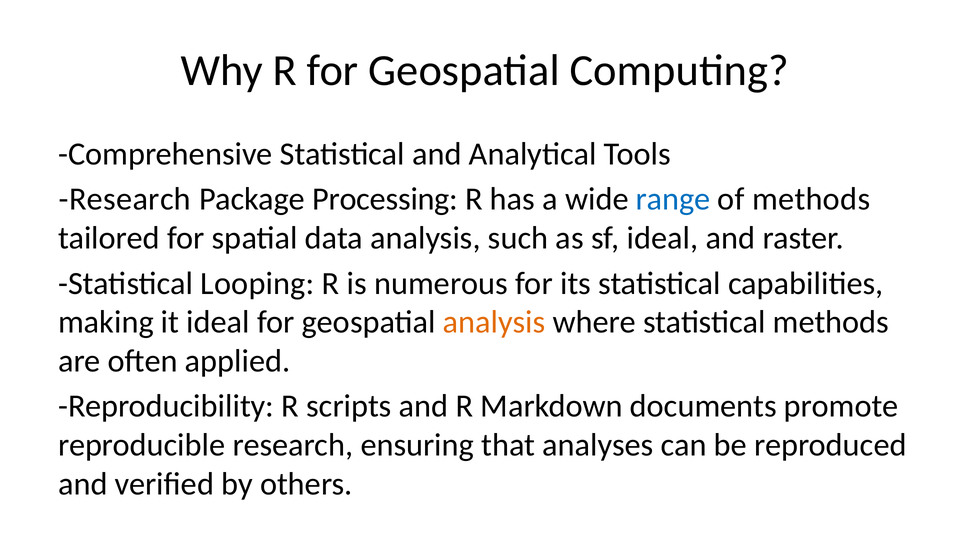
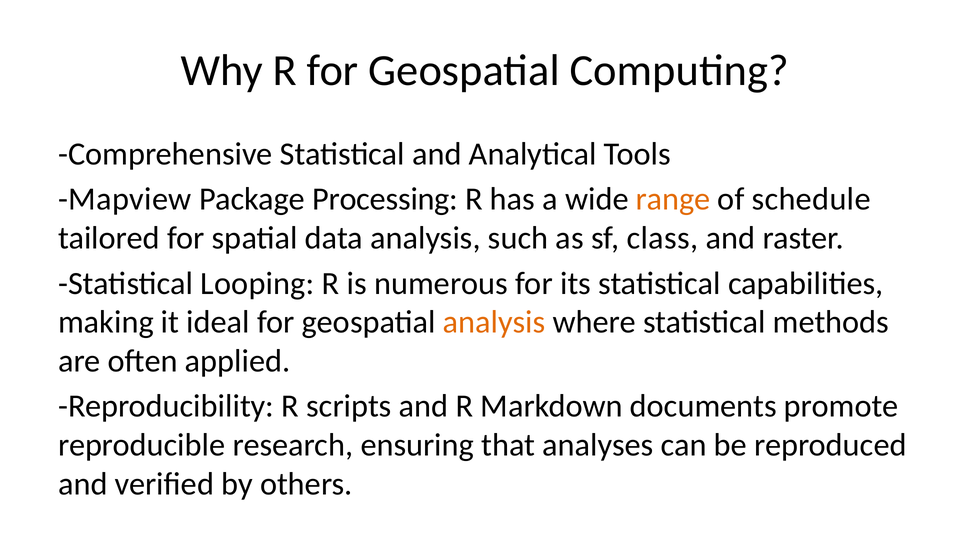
Research: Research -> Mapview (125, 199)
range colour: blue -> orange (673, 199)
of methods: methods -> schedule (811, 199)
sf ideal: ideal -> class (662, 238)
